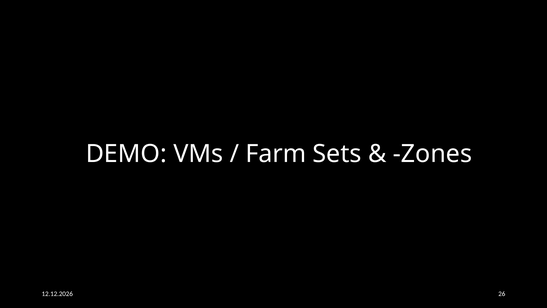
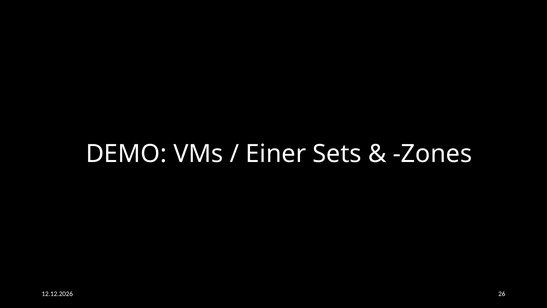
Farm: Farm -> Einer (276, 154)
